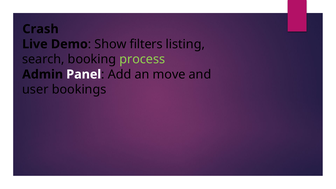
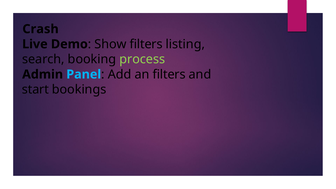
Panel colour: white -> light blue (84, 74)
an move: move -> filters (169, 74)
user: user -> start (35, 90)
